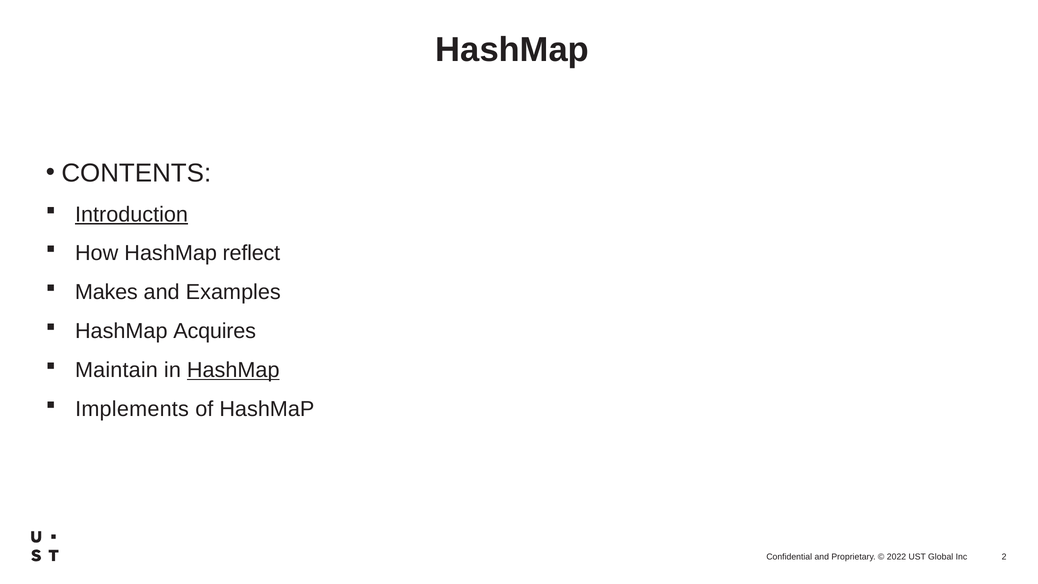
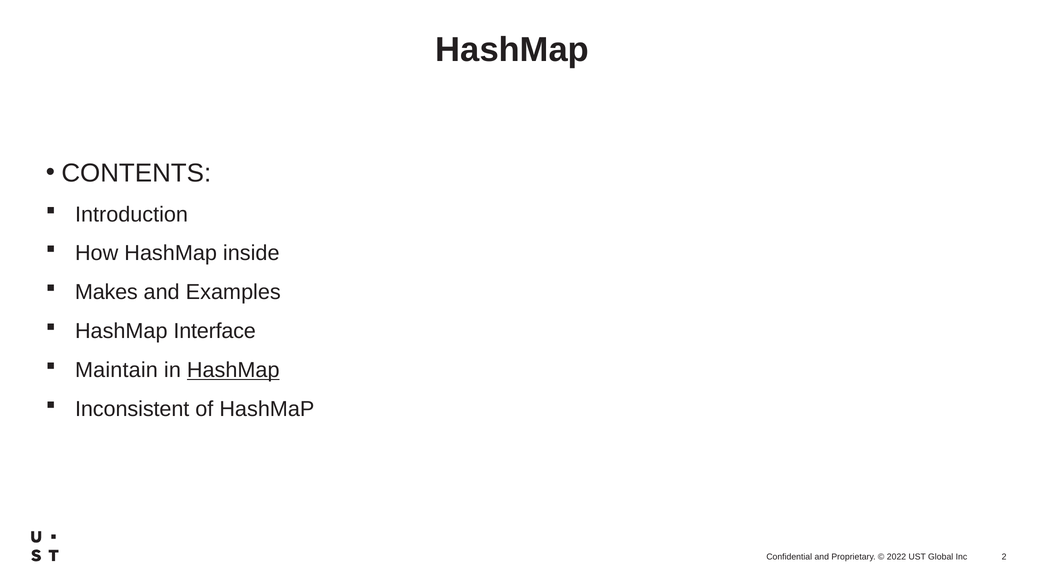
Introduction underline: present -> none (132, 214)
reflect: reflect -> inside (251, 253)
Acquires: Acquires -> Interface (215, 331)
Implements: Implements -> Inconsistent (132, 409)
